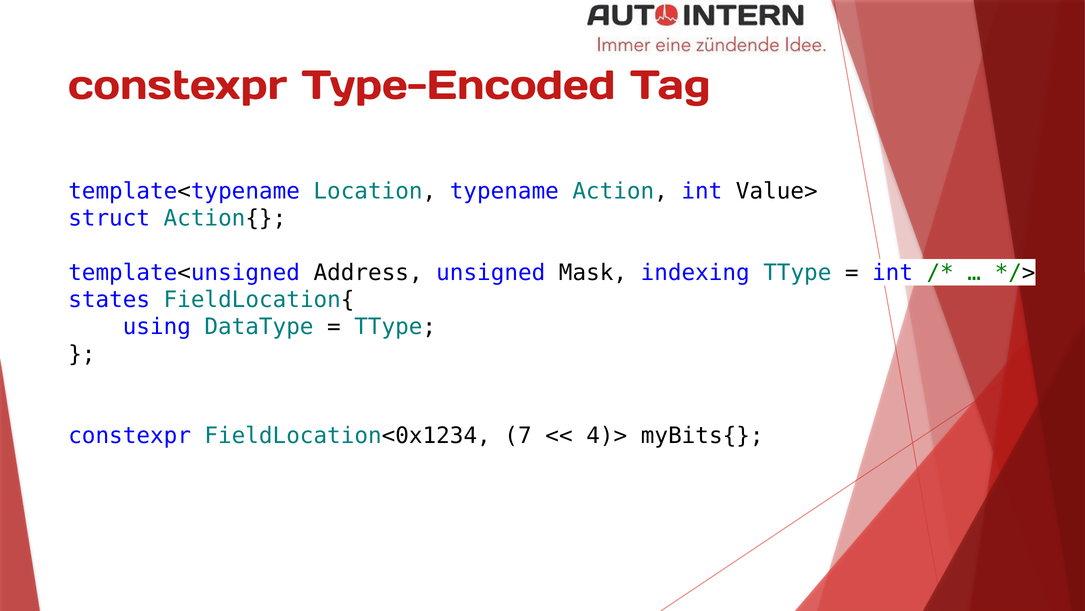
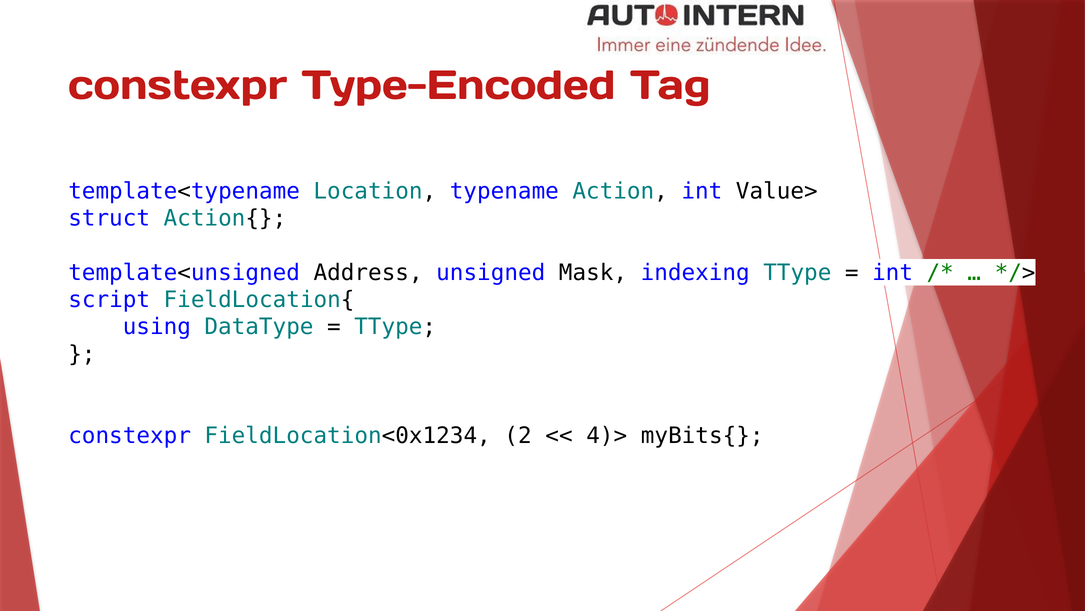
states: states -> script (109, 299)
7: 7 -> 2 (518, 435)
